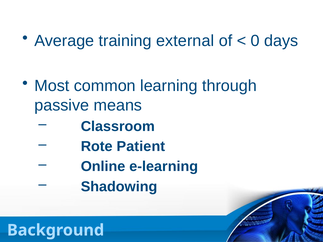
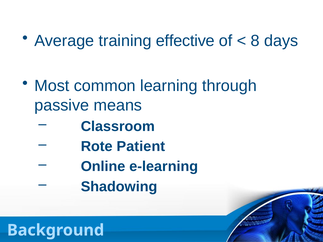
external: external -> effective (185, 41)
0: 0 -> 8 (255, 41)
